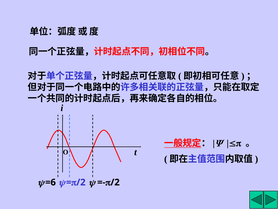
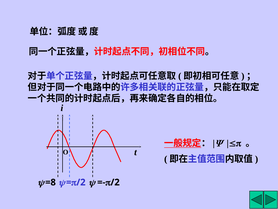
=6: =6 -> =8 (51, 182)
